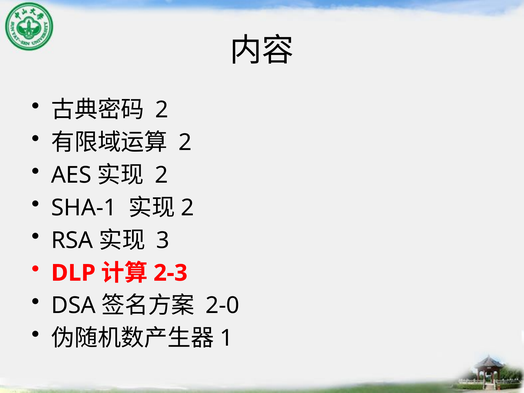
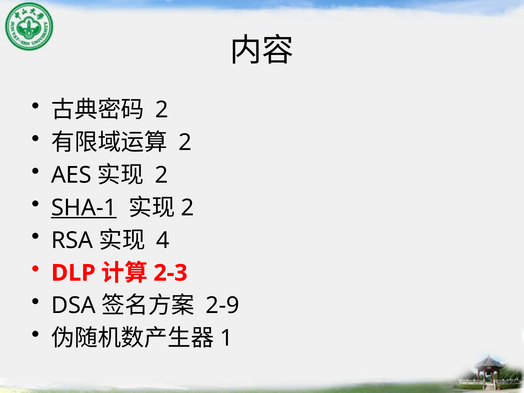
SHA-1 underline: none -> present (84, 208)
3: 3 -> 4 (163, 240)
2-0: 2-0 -> 2-9 (222, 306)
